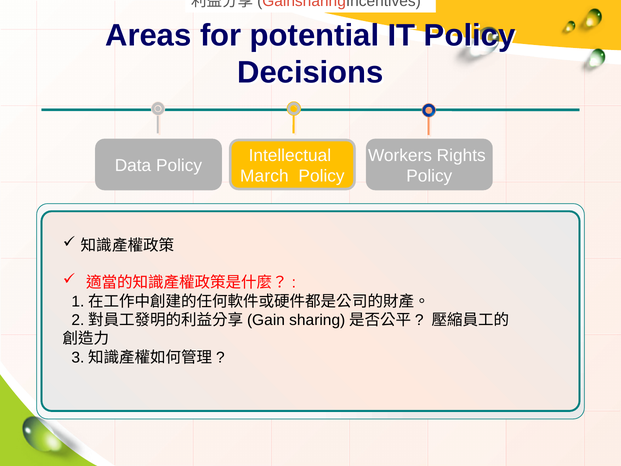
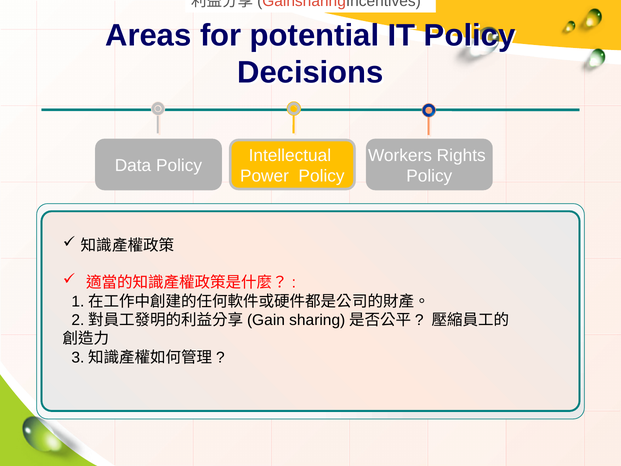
March: March -> Power (264, 176)
